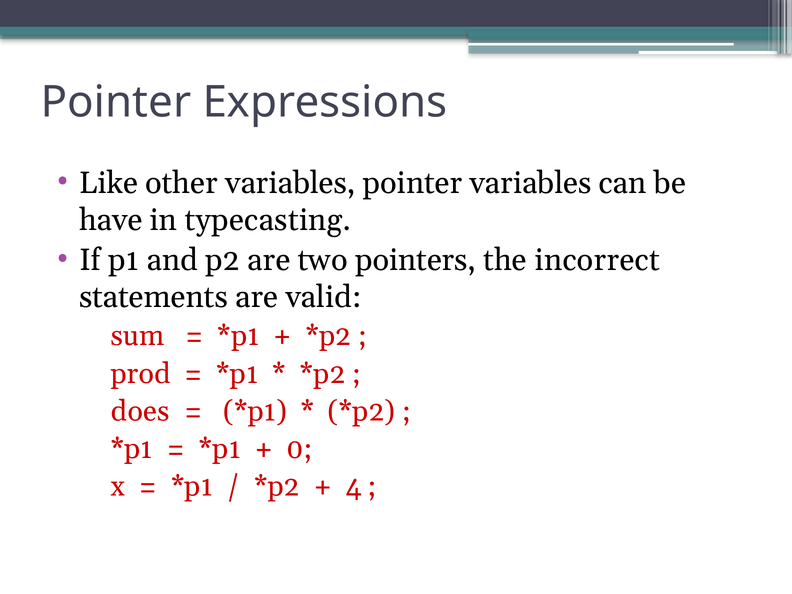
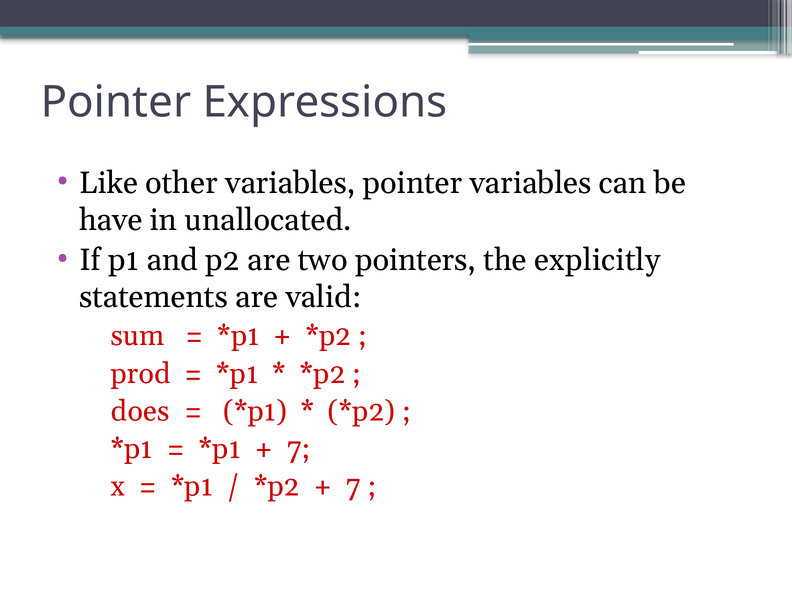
typecasting: typecasting -> unallocated (268, 220)
incorrect: incorrect -> explicitly (597, 260)
0: 0 -> 7 (299, 449)
4: 4 -> 7 (353, 486)
